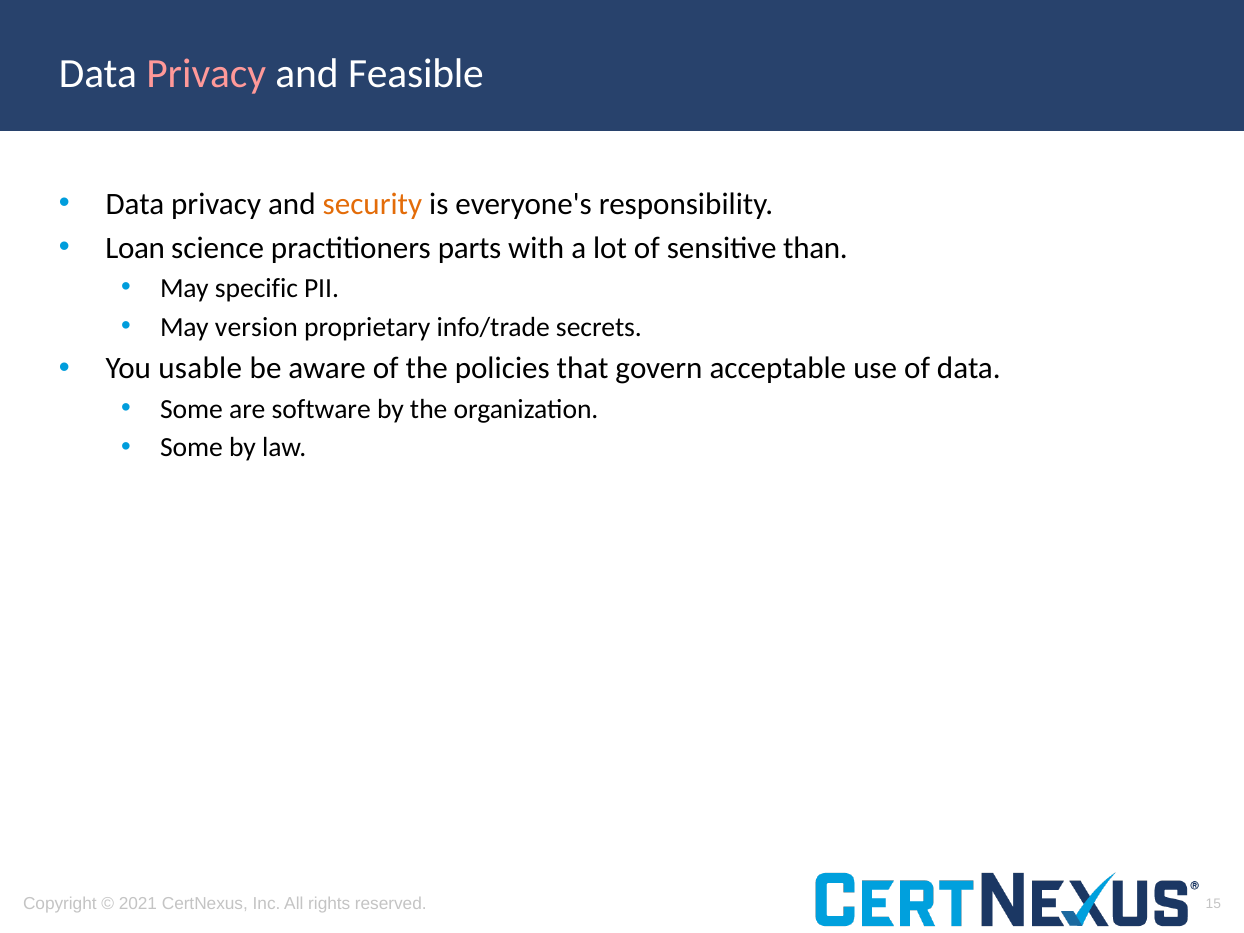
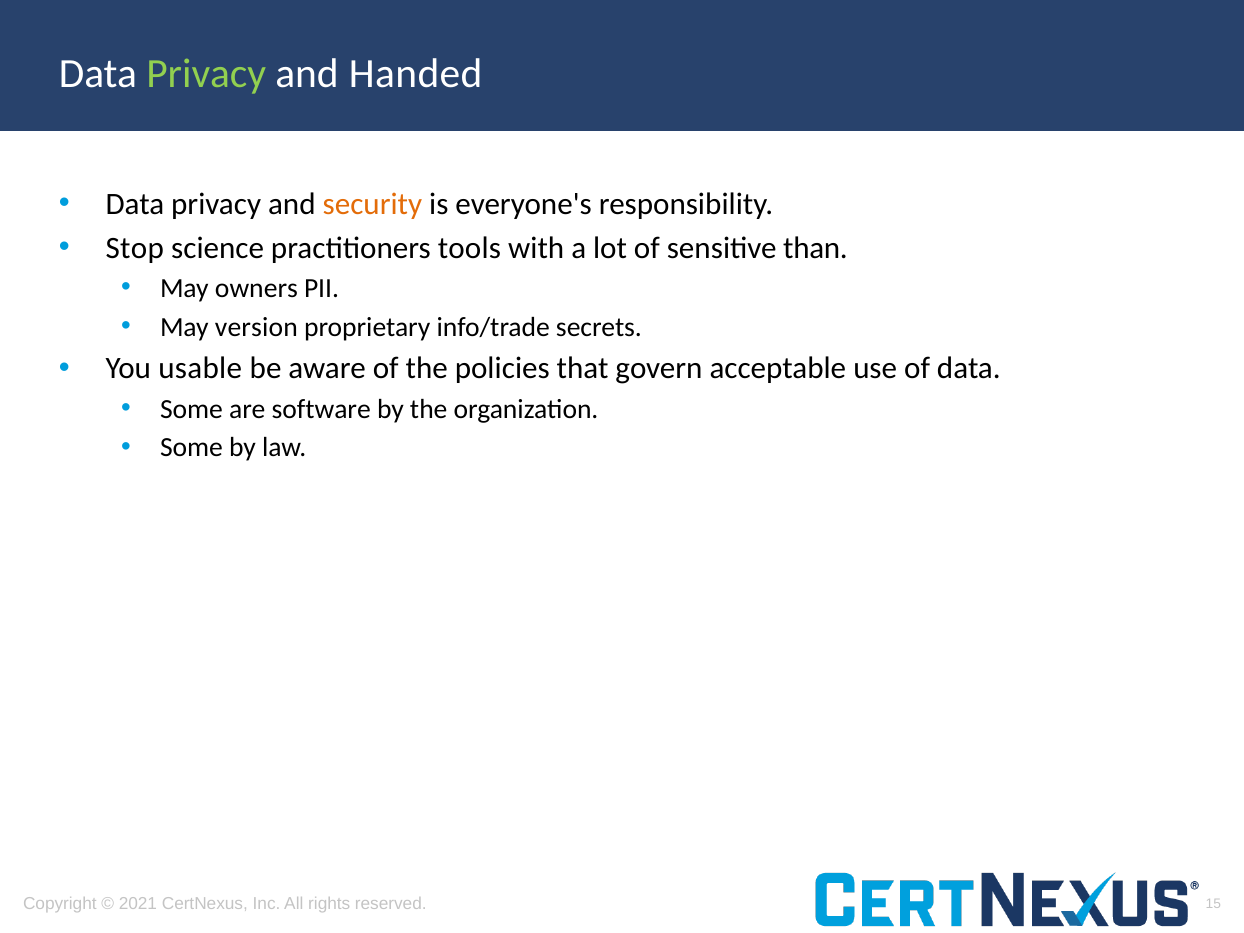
Privacy colour: pink -> light green (206, 74)
Feasible: Feasible -> Handed (416, 74)
Loan: Loan -> Stop (135, 248)
parts: parts -> tools (469, 248)
specific: specific -> owners (256, 288)
